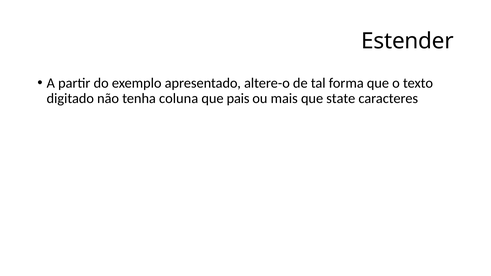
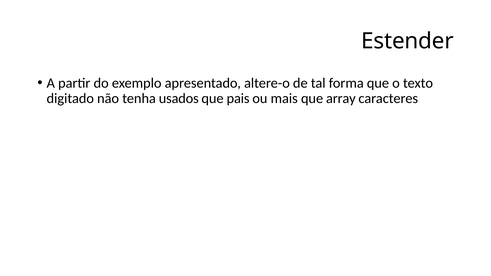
coluna: coluna -> usados (179, 98)
state: state -> array (341, 98)
